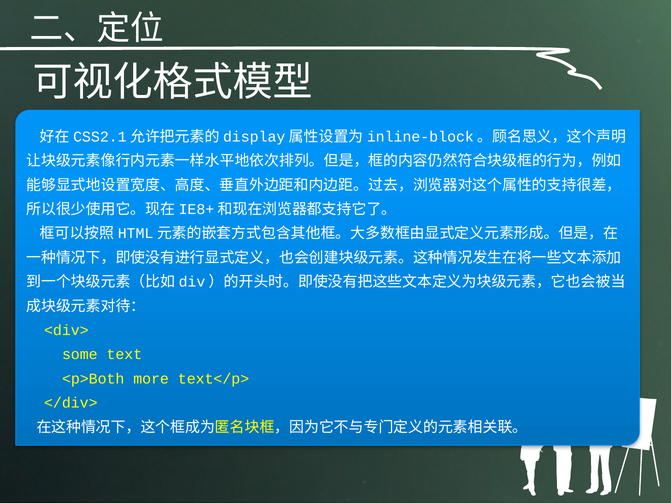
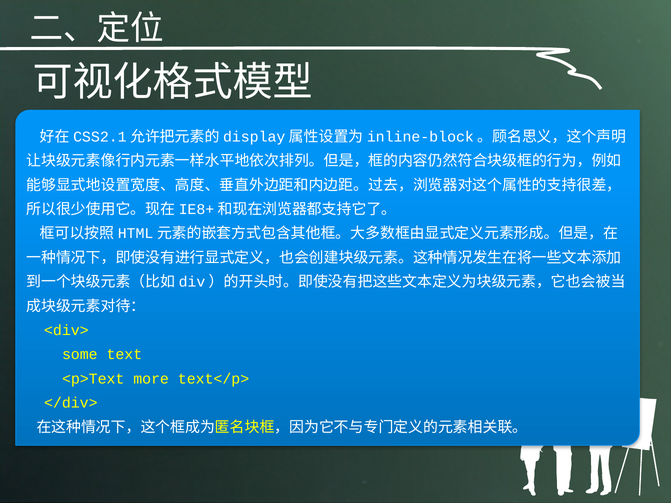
<p>Both: <p>Both -> <p>Text (93, 379)
